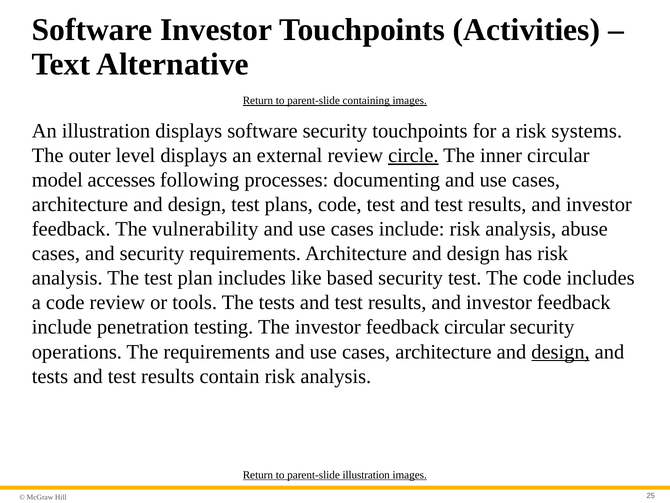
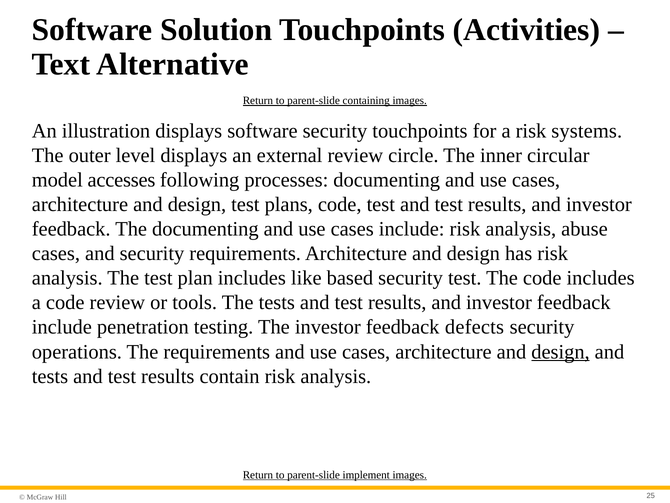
Software Investor: Investor -> Solution (216, 30)
circle underline: present -> none (413, 155)
The vulnerability: vulnerability -> documenting (205, 229)
feedback circular: circular -> defects (475, 327)
parent-slide illustration: illustration -> implement (366, 474)
